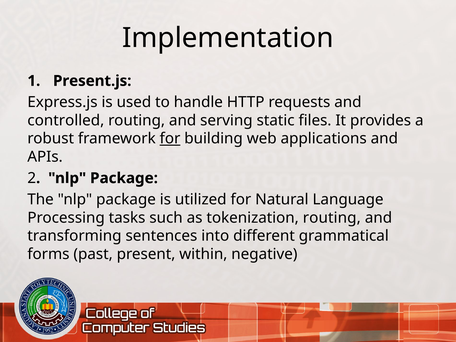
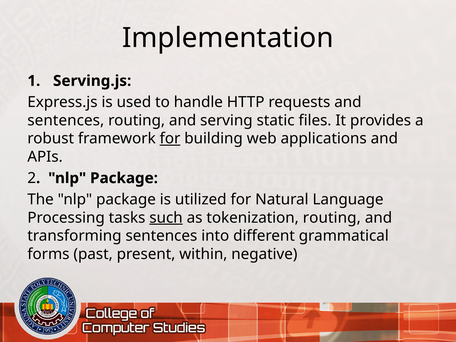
Present.js: Present.js -> Serving.js (92, 81)
controlled: controlled -> sentences (66, 120)
such underline: none -> present (166, 218)
